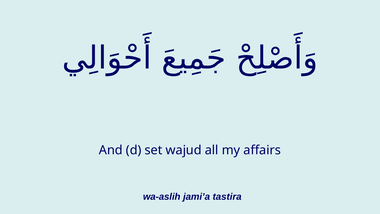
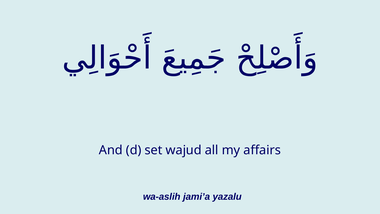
tastira: tastira -> yazalu (227, 196)
